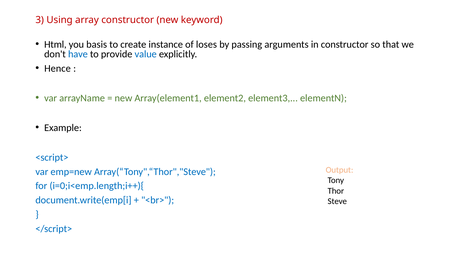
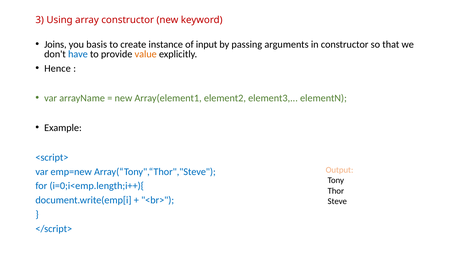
Html: Html -> Joins (55, 44)
loses: loses -> input (207, 44)
value colour: blue -> orange (146, 54)
